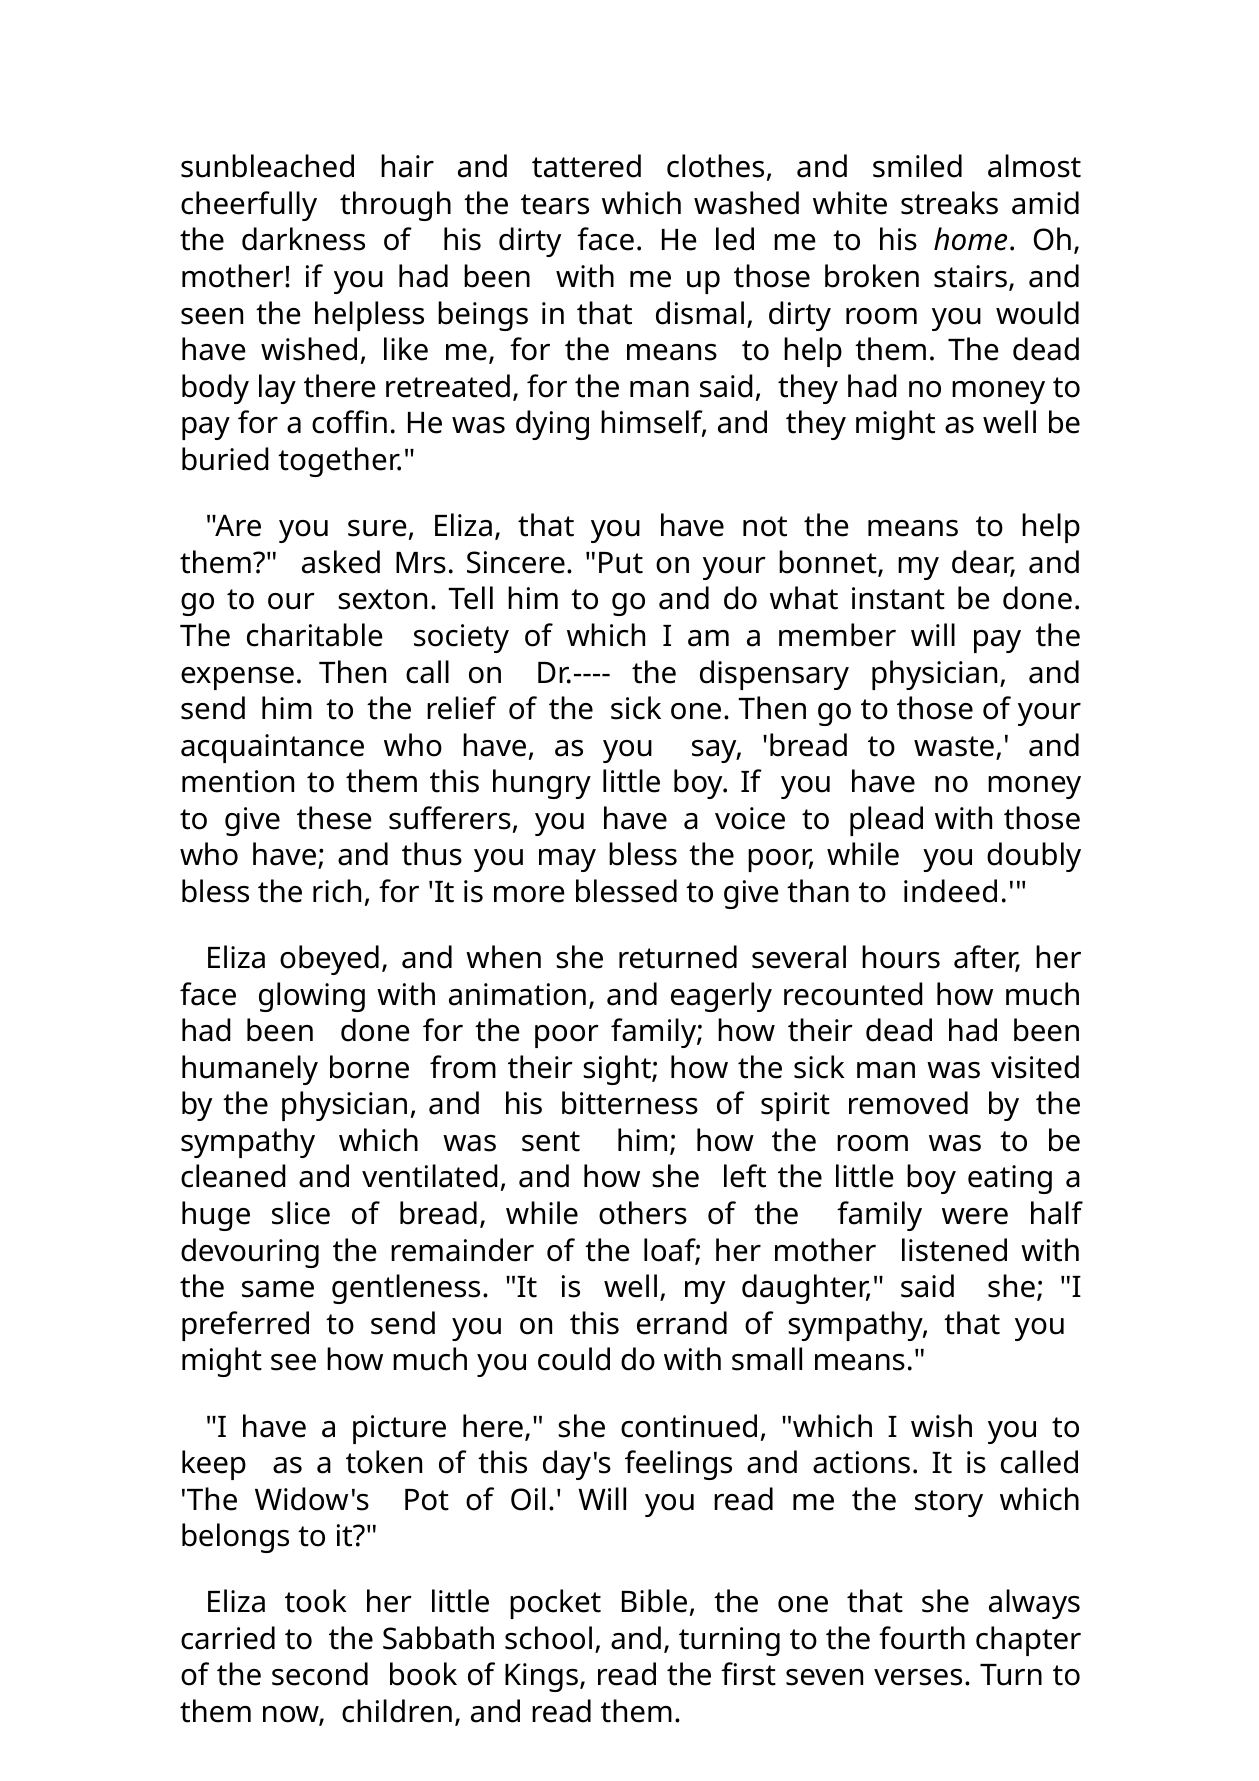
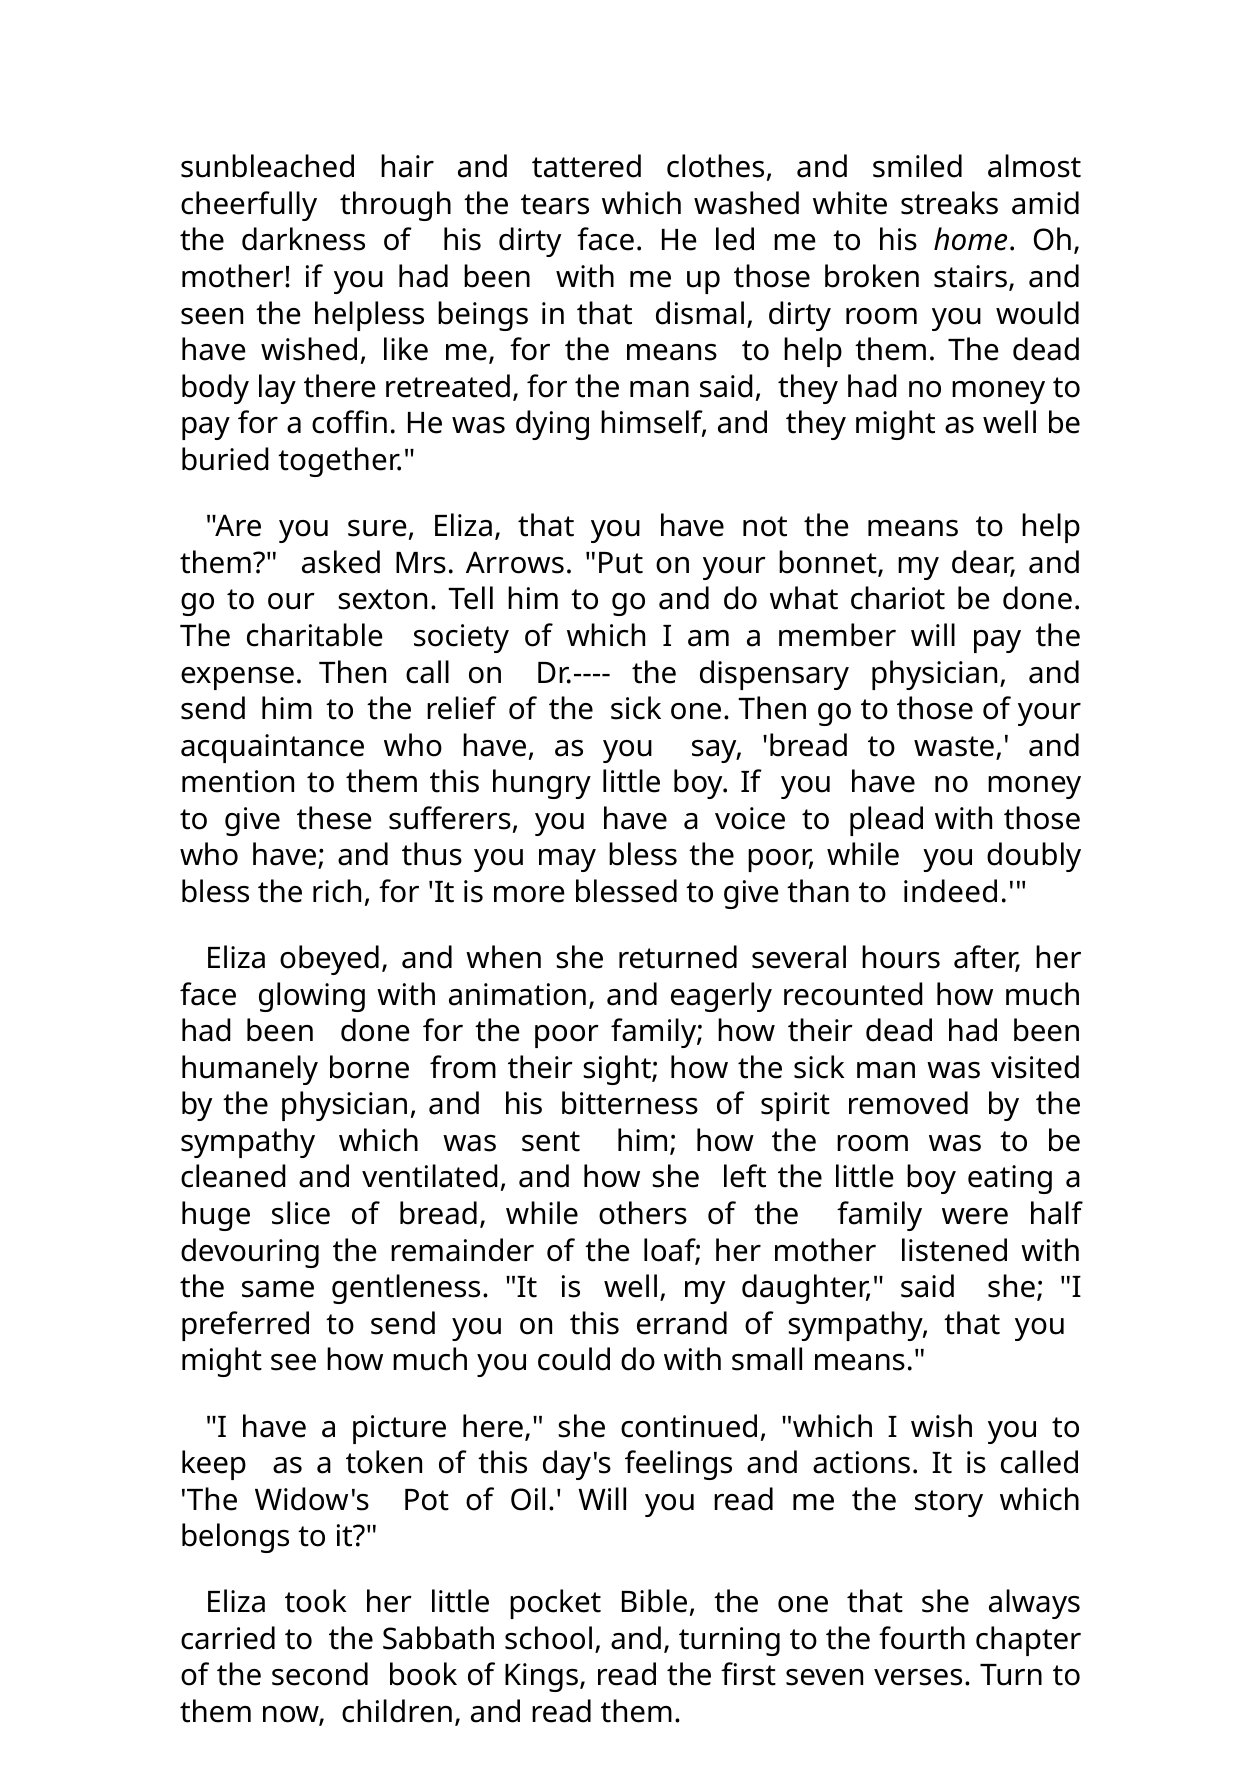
Sincere: Sincere -> Arrows (519, 564)
instant: instant -> chariot (898, 600)
